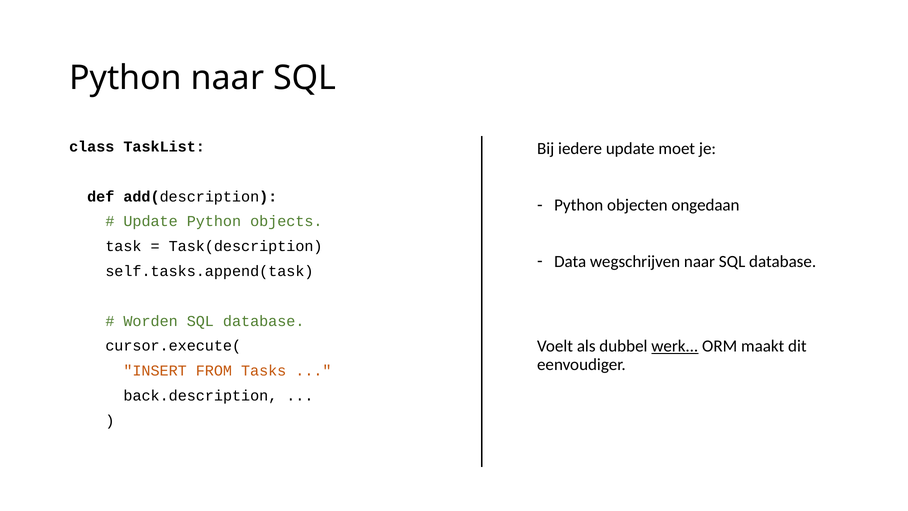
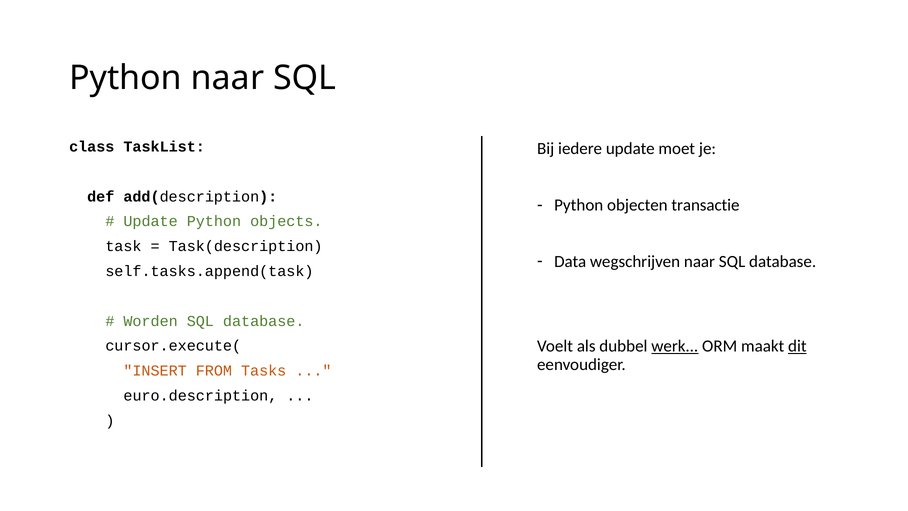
ongedaan: ongedaan -> transactie (705, 205)
dit underline: none -> present (797, 346)
back.description: back.description -> euro.description (200, 396)
